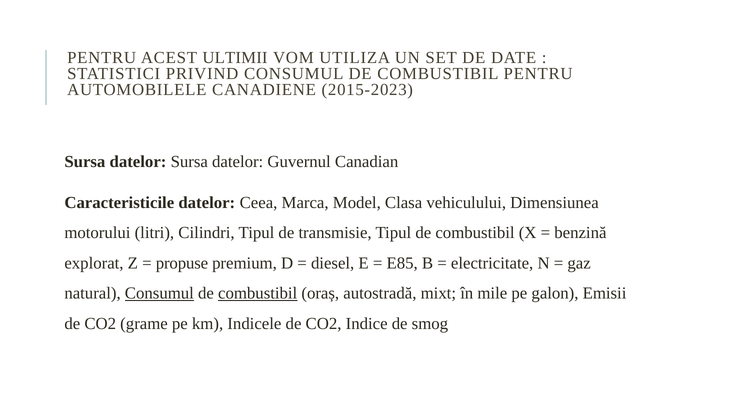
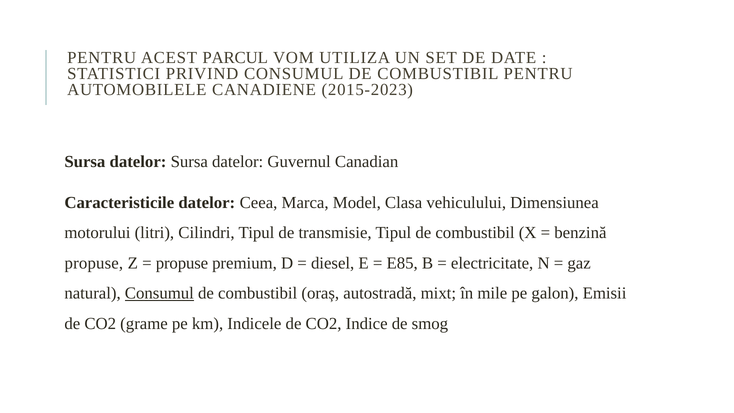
ULTIMII: ULTIMII -> PARCUL (235, 57)
explorat: explorat -> propuse (94, 263)
combustibil underline: present -> none (258, 293)
